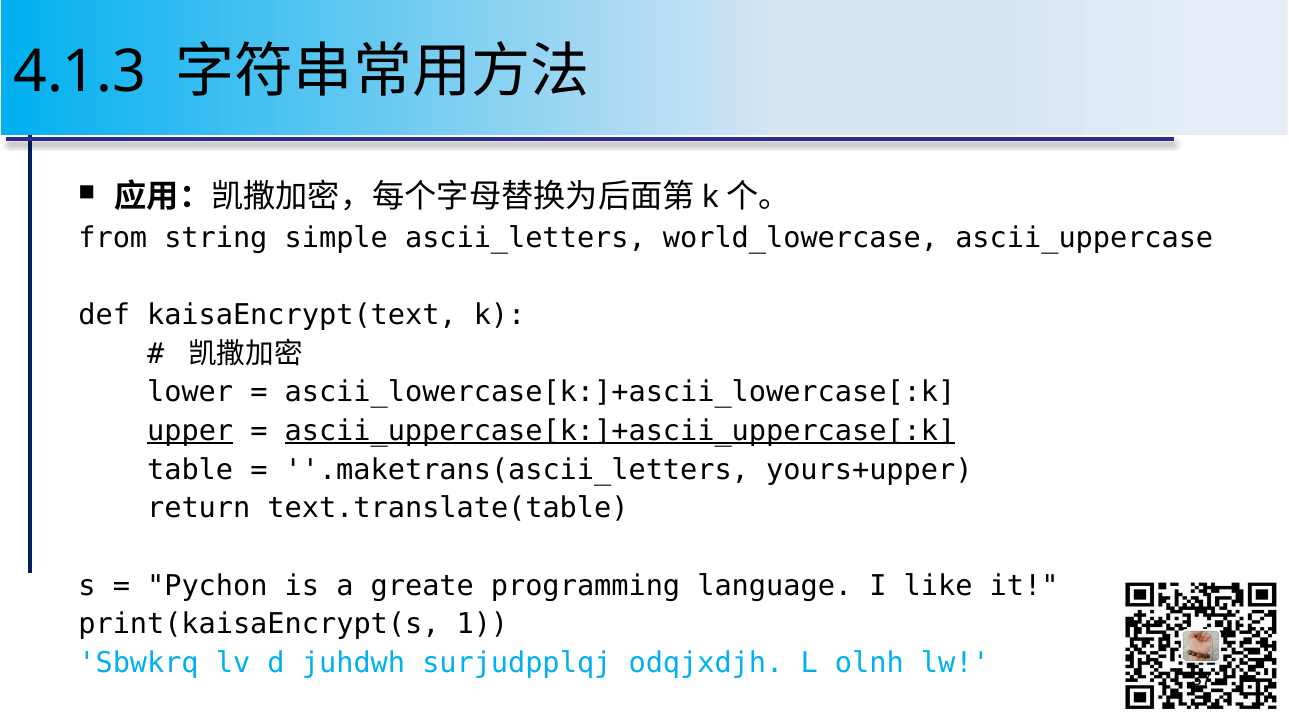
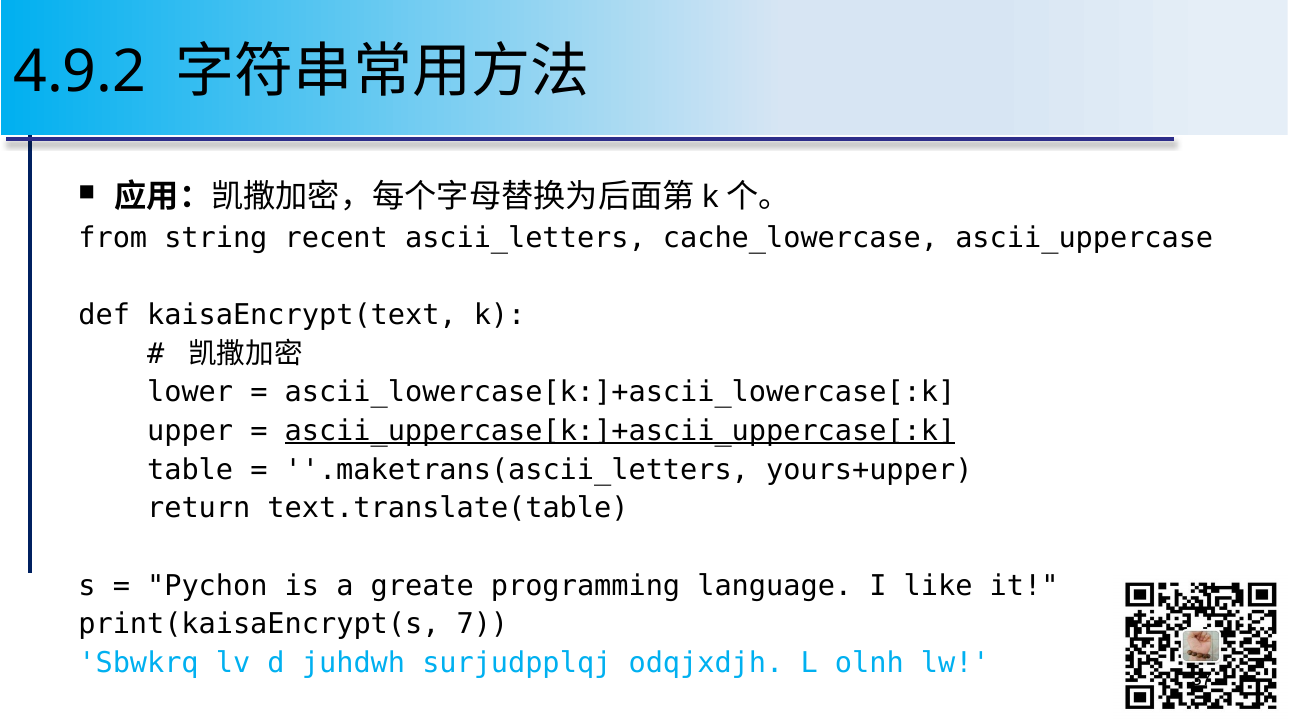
4.1.3: 4.1.3 -> 4.9.2 (80, 72)
simple: simple -> recent (336, 238)
world_lowercase: world_lowercase -> cache_lowercase (801, 238)
upper underline: present -> none (190, 431)
1: 1 -> 7 (482, 624)
